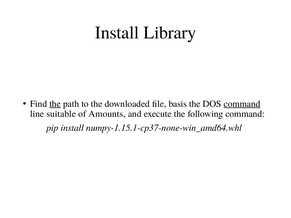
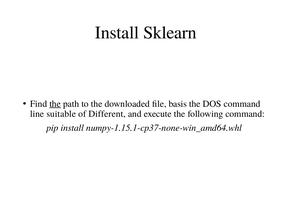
Library: Library -> Sklearn (170, 33)
command underline: present -> none (242, 104)
Amounts: Amounts -> Different (107, 114)
